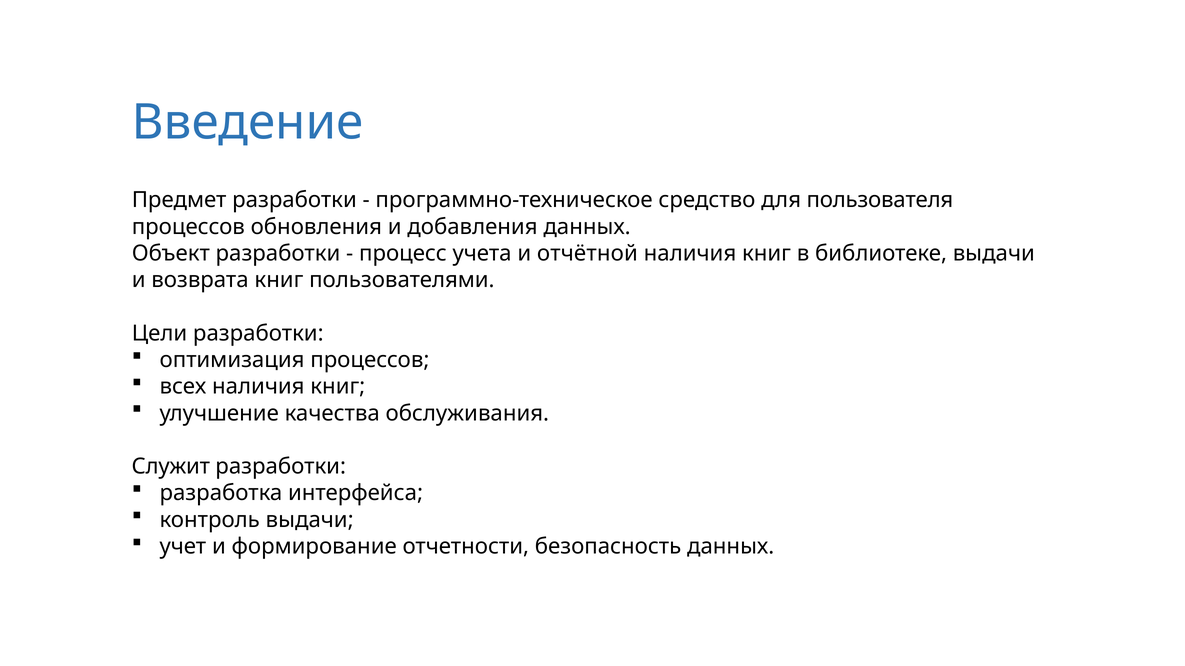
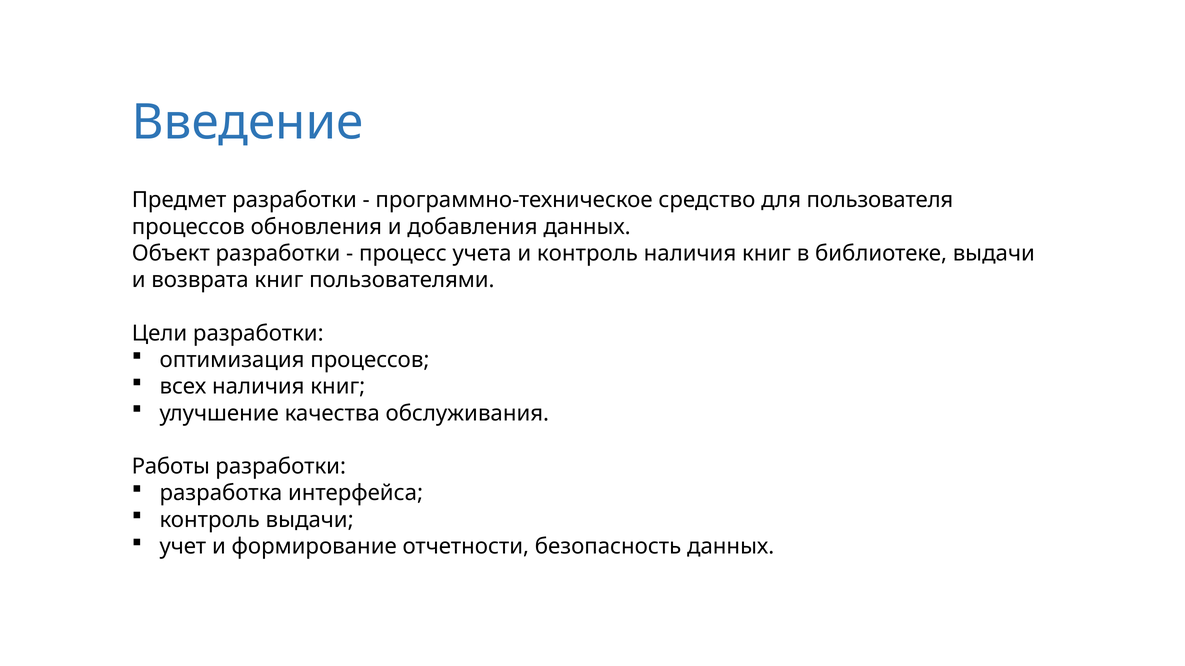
и отчётной: отчётной -> контроль (587, 254)
Служит: Служит -> Работы (171, 467)
